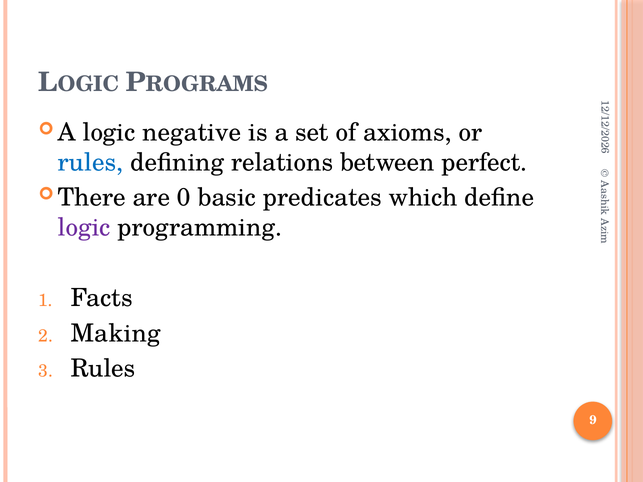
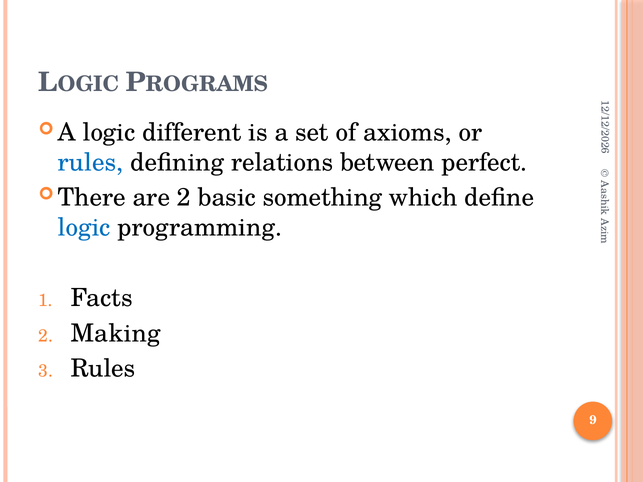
negative: negative -> different (192, 132)
are 0: 0 -> 2 (184, 198)
predicates: predicates -> something (323, 198)
logic colour: purple -> blue (84, 228)
